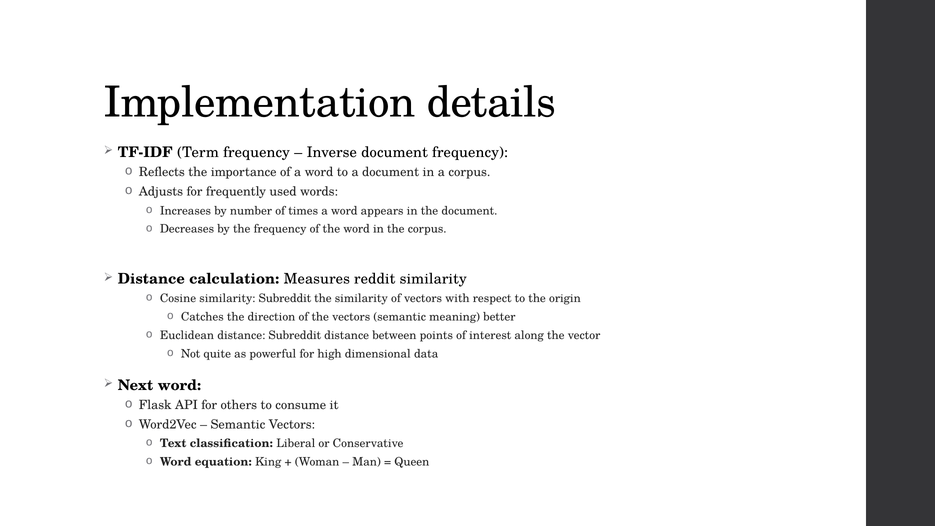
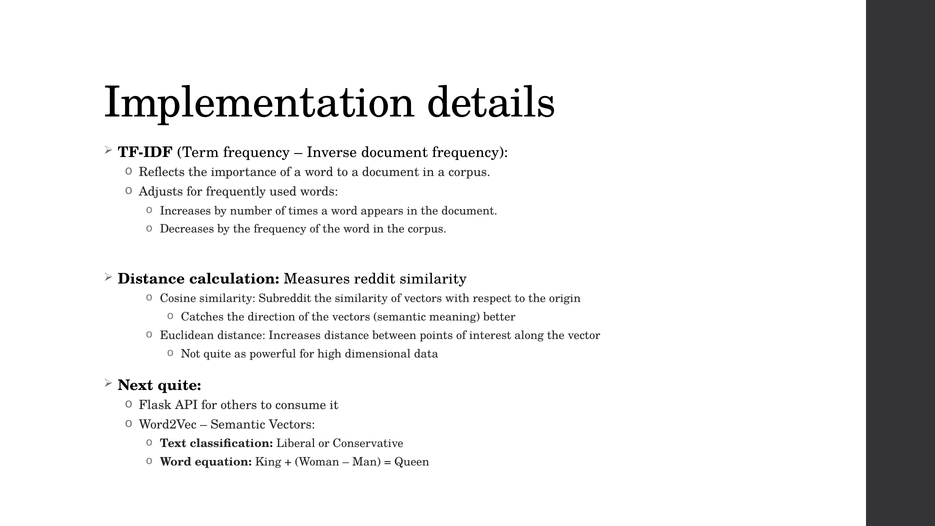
distance Subreddit: Subreddit -> Increases (295, 335)
Next word: word -> quite (179, 385)
